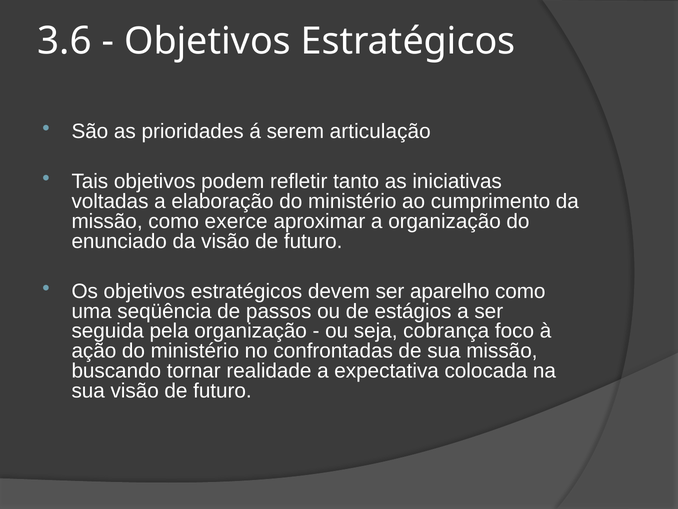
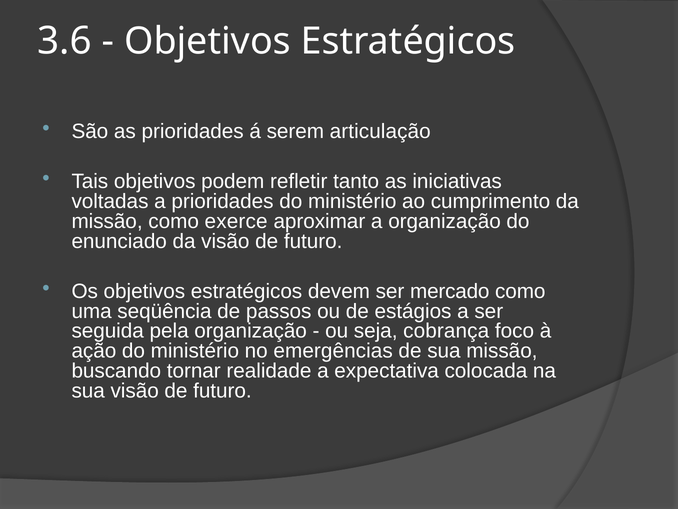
a elaboração: elaboração -> prioridades (222, 201)
aparelho: aparelho -> mercado (450, 291)
confrontadas: confrontadas -> emergências (333, 351)
